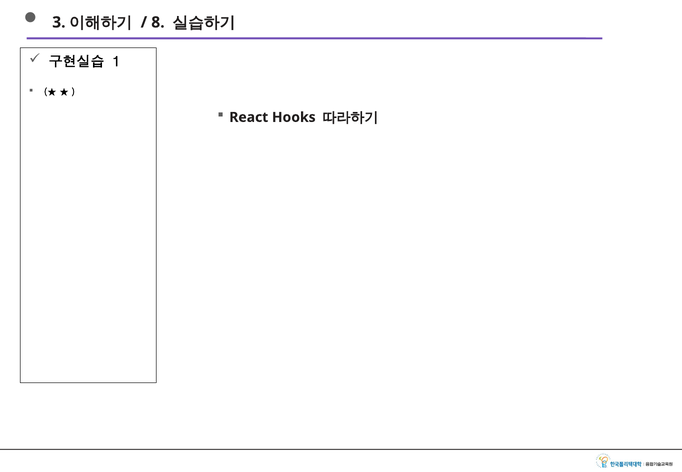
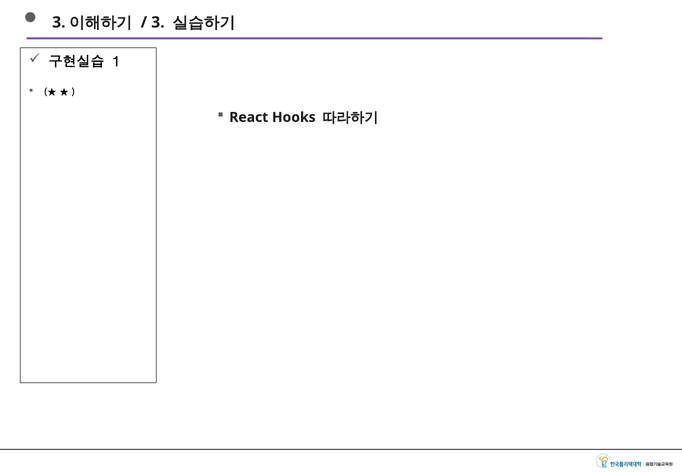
8: 8 -> 3 (158, 22)
